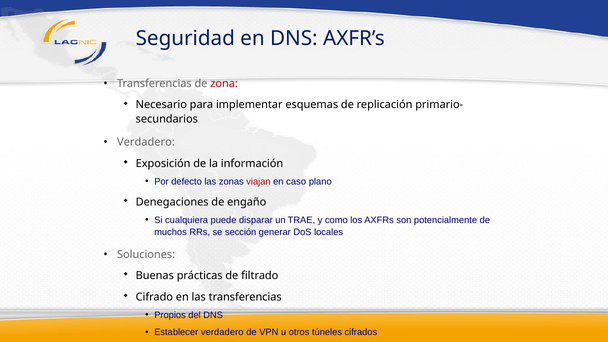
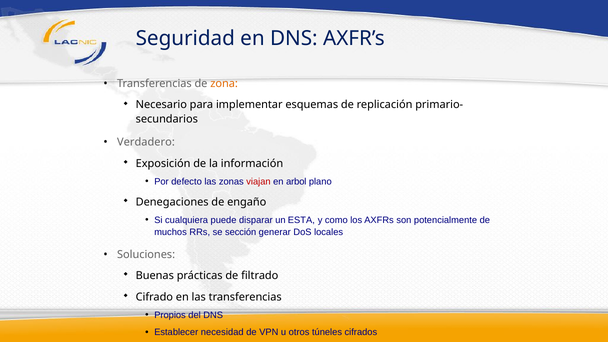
zona colour: red -> orange (224, 84)
caso: caso -> arbol (296, 182)
TRAE: TRAE -> ESTA (301, 220)
Establecer verdadero: verdadero -> necesidad (222, 332)
